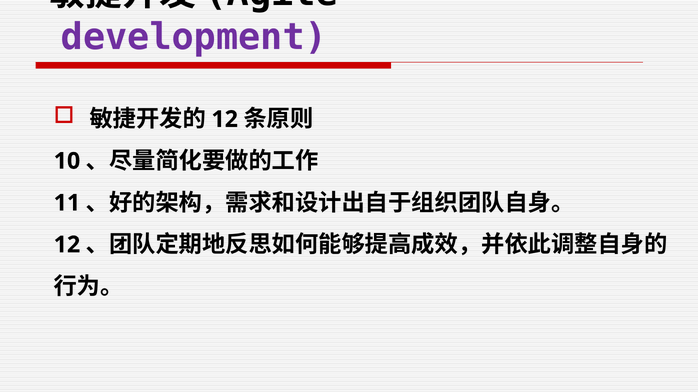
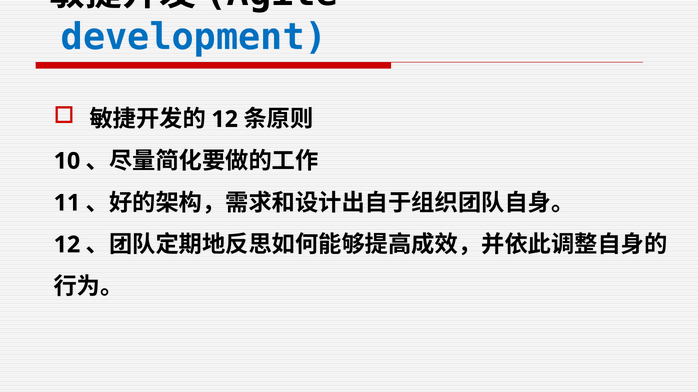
development colour: purple -> blue (194, 37)
